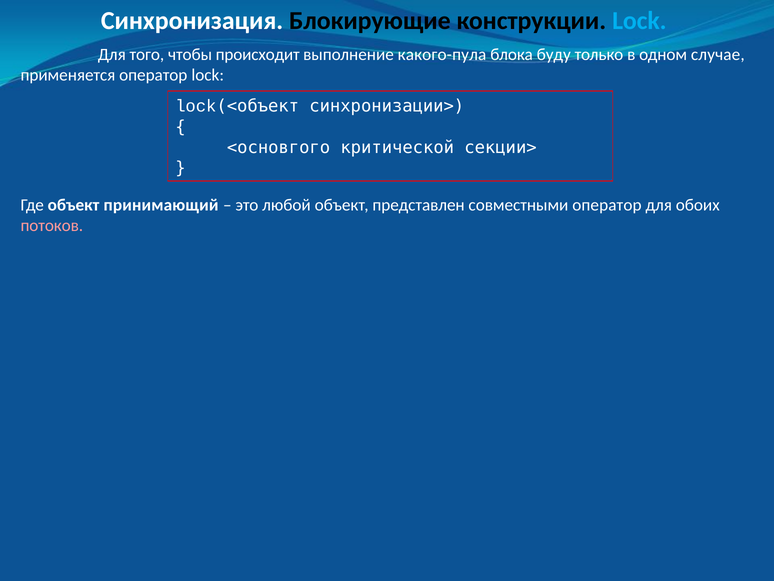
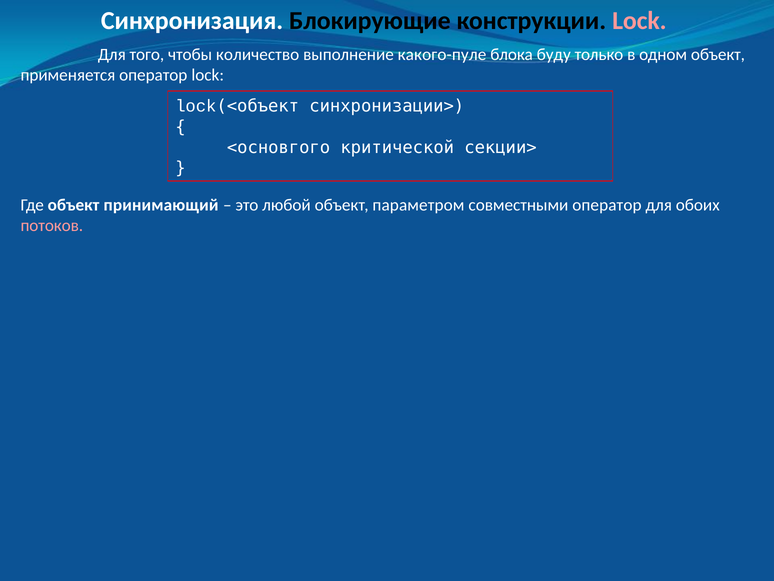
Lock colour: light blue -> pink (639, 21)
происходит: происходит -> количество (258, 54)
какого-пула: какого-пула -> какого-пуле (442, 54)
одном случае: случае -> объект (718, 54)
представлен: представлен -> параметром (418, 205)
